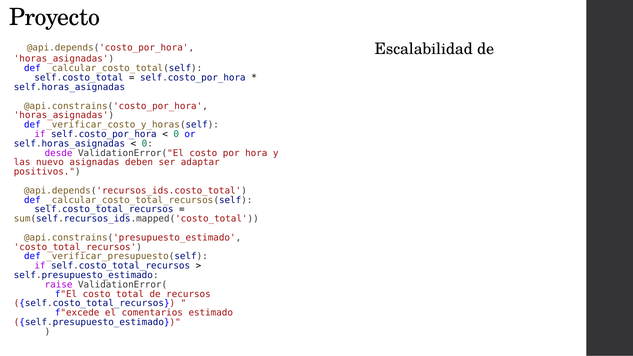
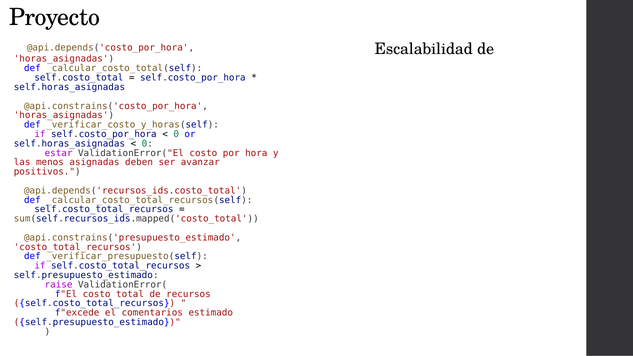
desde: desde -> estar (59, 153)
nuevo: nuevo -> menos (50, 162)
adaptar: adaptar -> avanzar (200, 162)
